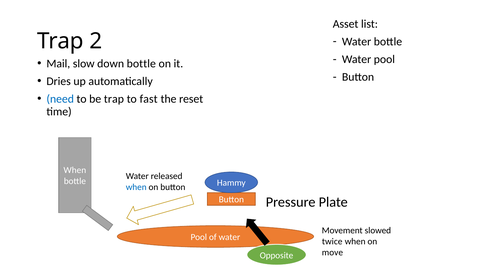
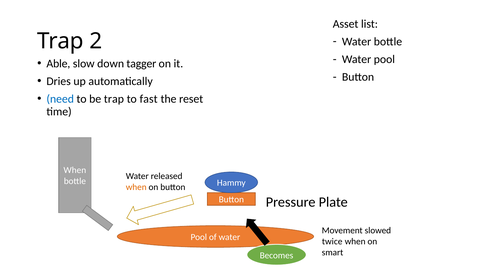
Mail: Mail -> Able (58, 64)
down bottle: bottle -> tagger (141, 64)
when colour: blue -> orange (136, 187)
move: move -> smart (333, 252)
Opposite: Opposite -> Becomes (277, 255)
